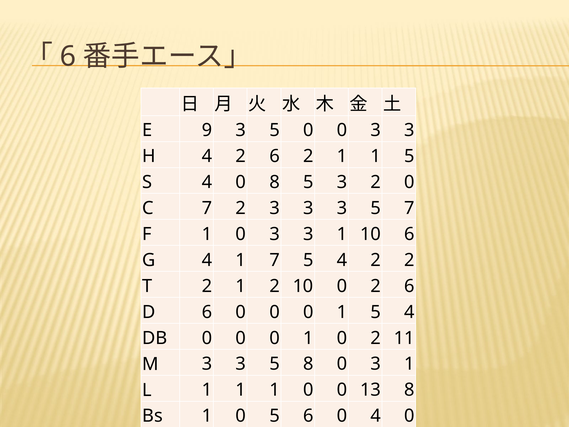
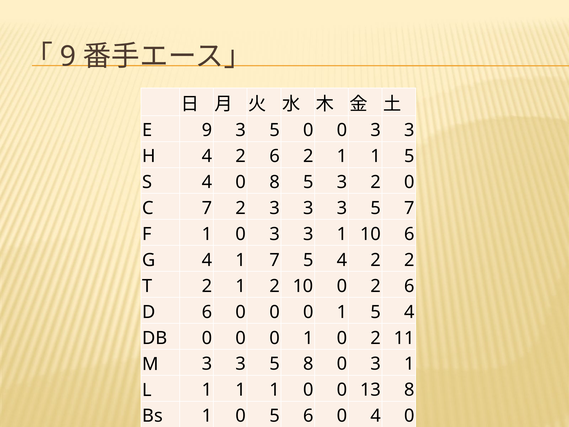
6: 6 -> 9 (68, 56)
